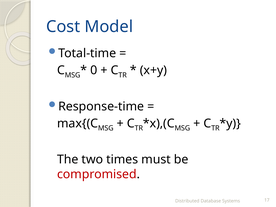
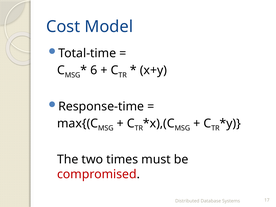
0: 0 -> 6 (94, 70)
